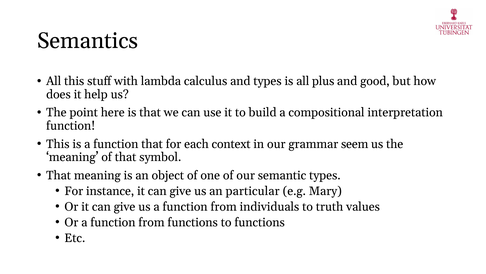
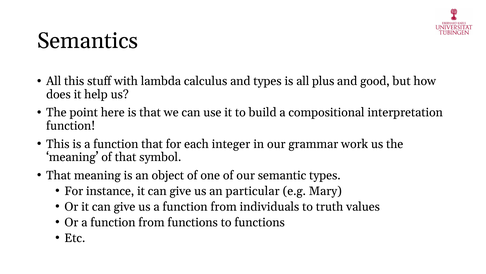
context: context -> integer (231, 144)
seem: seem -> work (355, 144)
